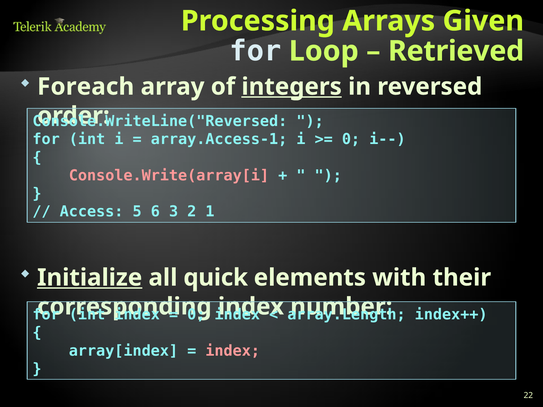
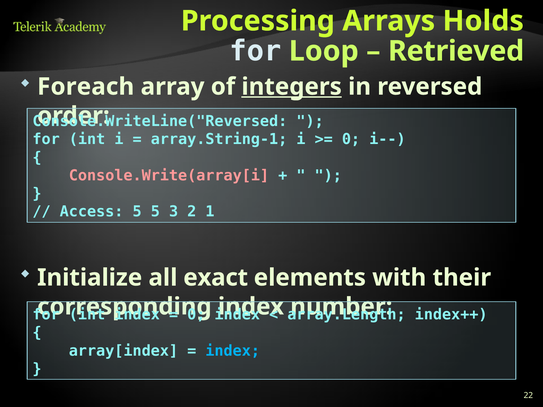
Given: Given -> Holds (483, 21)
array.Access-1: array.Access-1 -> array.String-1 (219, 139)
5 6: 6 -> 5 (155, 212)
Initialize underline: present -> none (90, 278)
quick: quick -> exact (216, 278)
index colour: pink -> light blue (233, 351)
